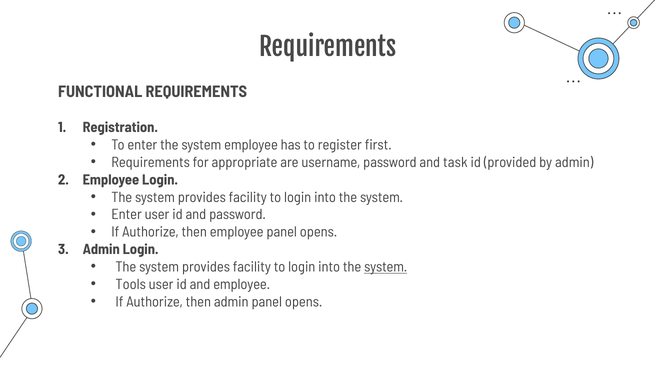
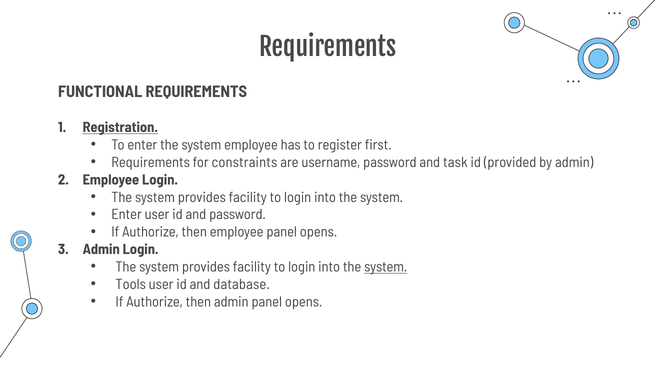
Registration underline: none -> present (120, 128)
appropriate: appropriate -> constraints (244, 163)
and employee: employee -> database (242, 285)
